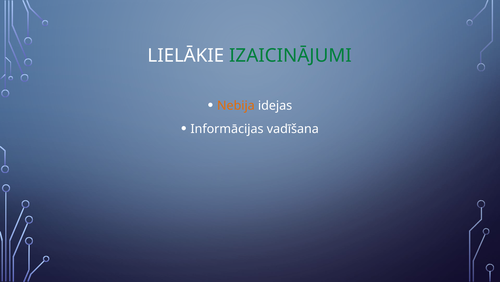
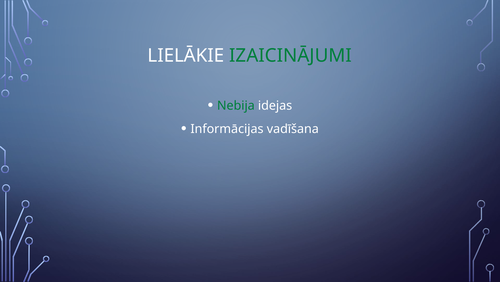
Nebija colour: orange -> green (236, 106)
